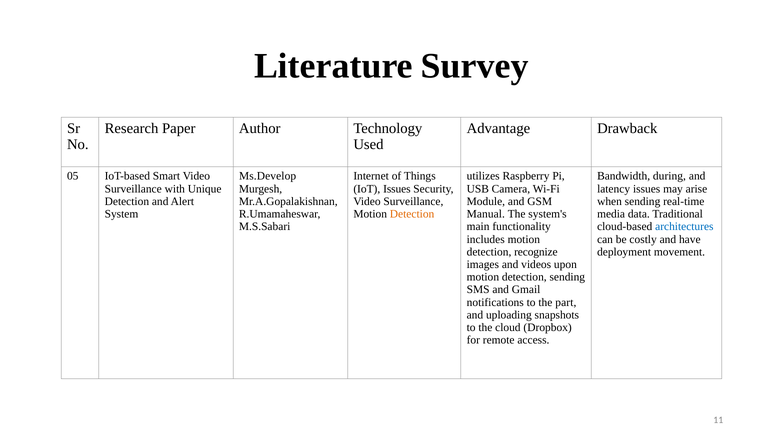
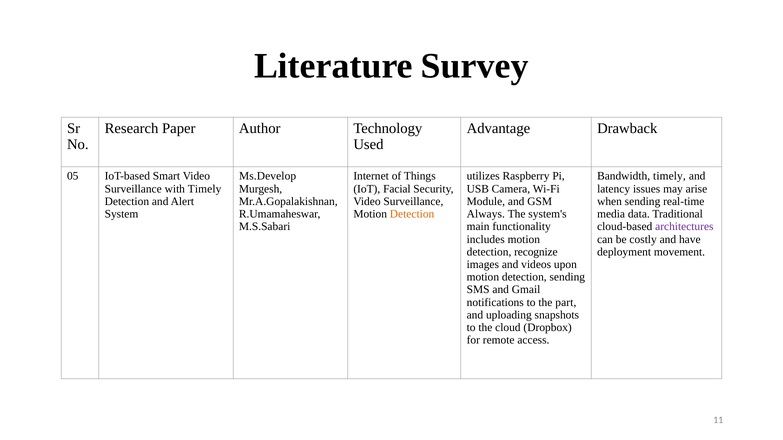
Bandwidth during: during -> timely (669, 176)
with Unique: Unique -> Timely (205, 189)
IoT Issues: Issues -> Facial (397, 189)
Manual: Manual -> Always (486, 214)
architectures colour: blue -> purple (684, 227)
